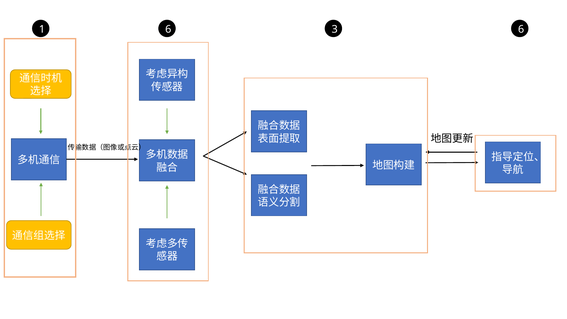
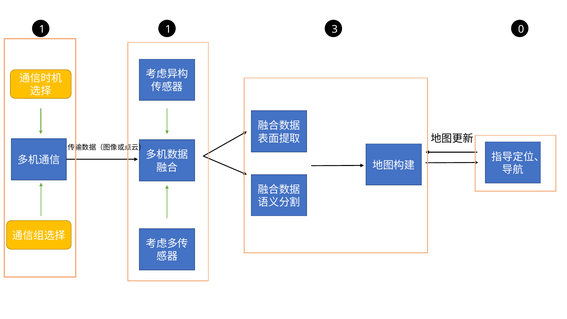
1 6: 6 -> 1 (168, 29)
3 6: 6 -> 0 (521, 29)
